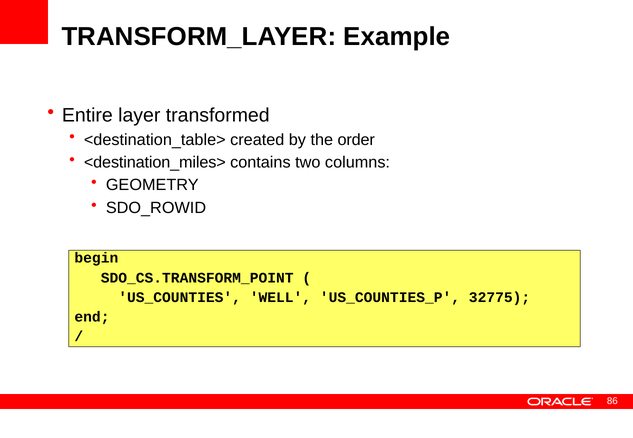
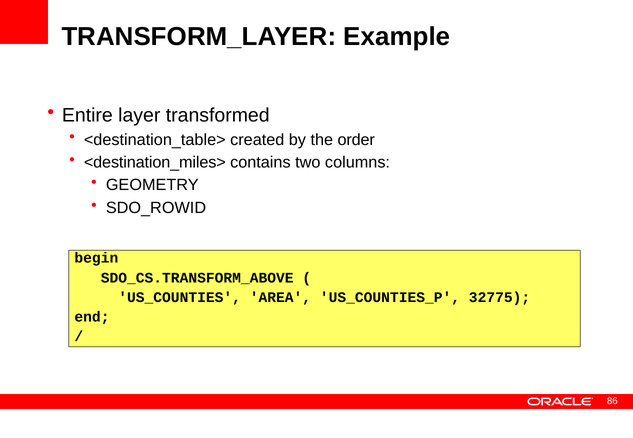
SDO_CS.TRANSFORM_POINT: SDO_CS.TRANSFORM_POINT -> SDO_CS.TRANSFORM_ABOVE (197, 278)
WELL: WELL -> AREA (280, 297)
